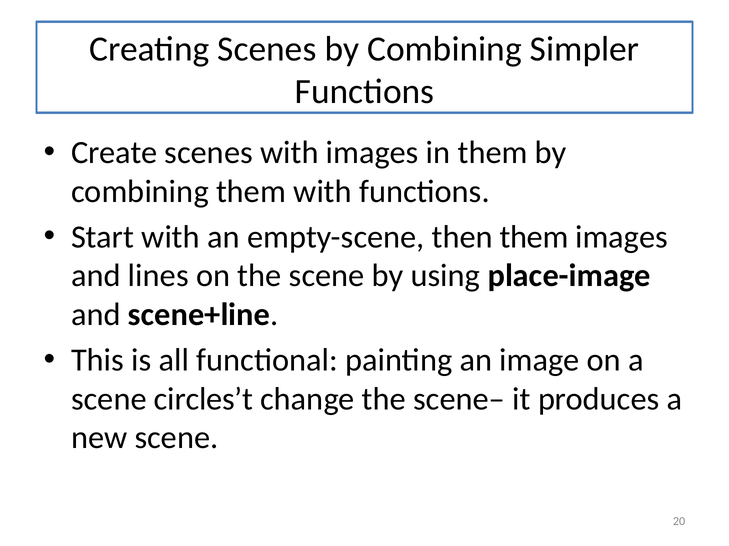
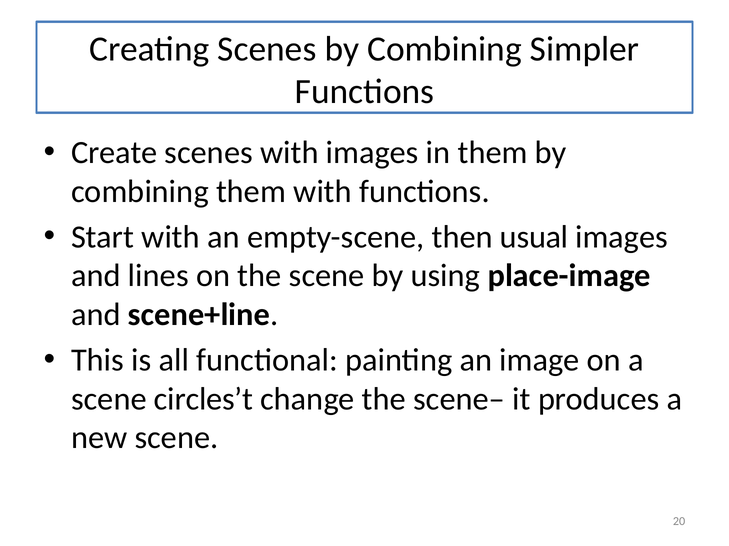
then them: them -> usual (534, 237)
